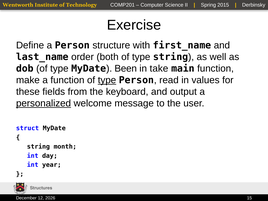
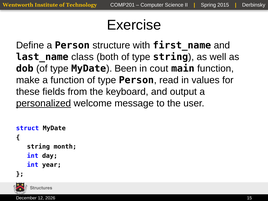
order: order -> class (82, 57)
take: take -> cout (159, 69)
type underline: present -> none (107, 80)
